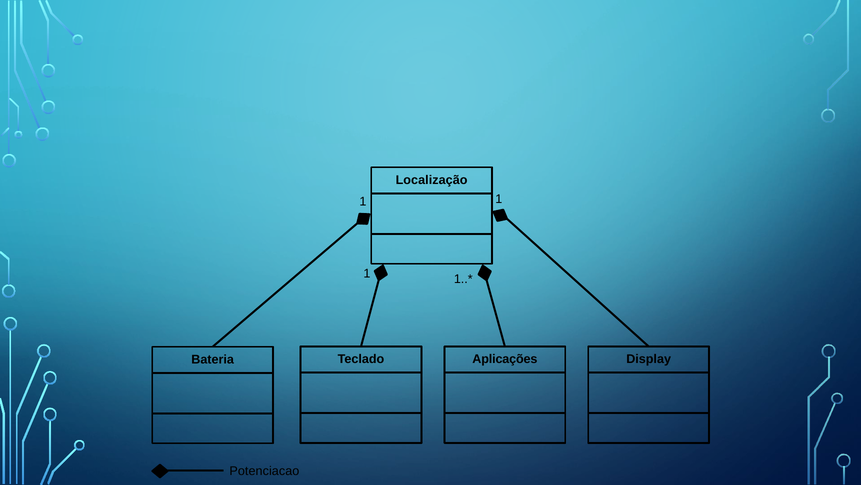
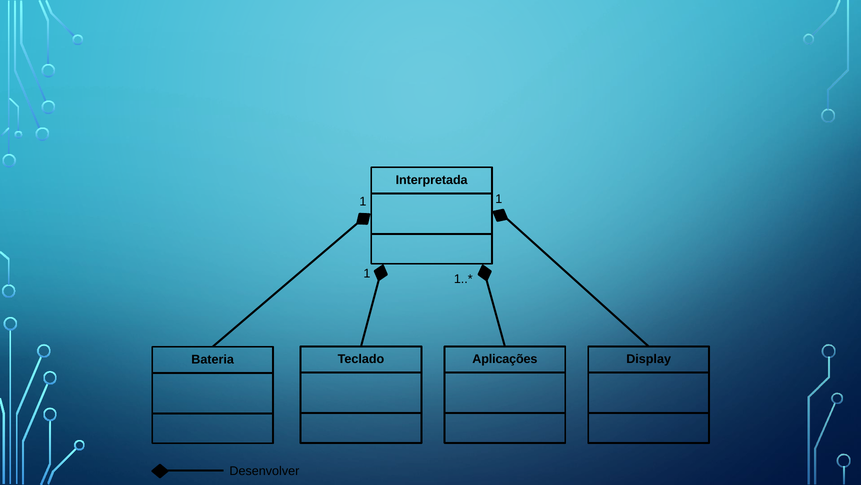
Localização: Localização -> Interpretada (432, 180)
Potenciacao: Potenciacao -> Desenvolver (264, 470)
